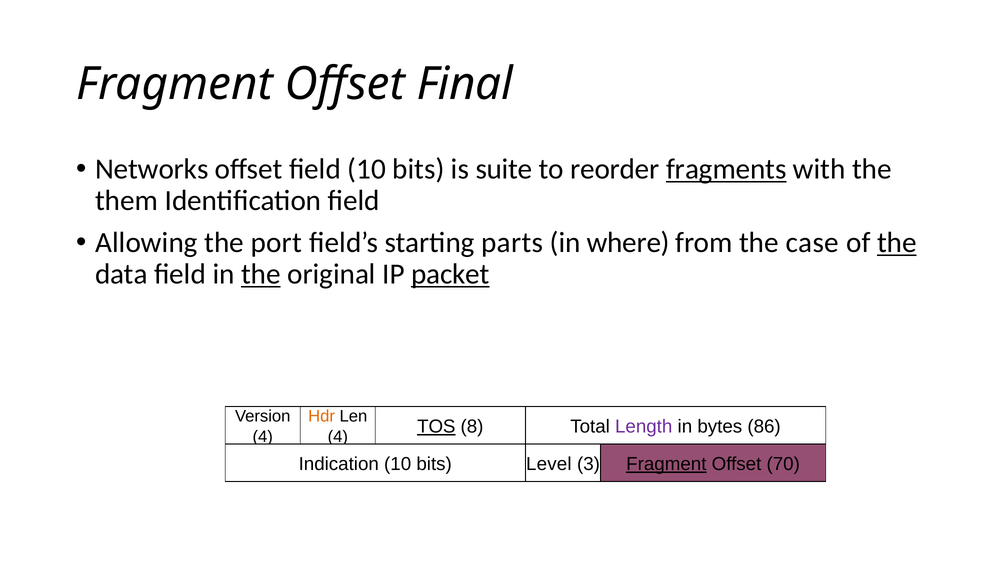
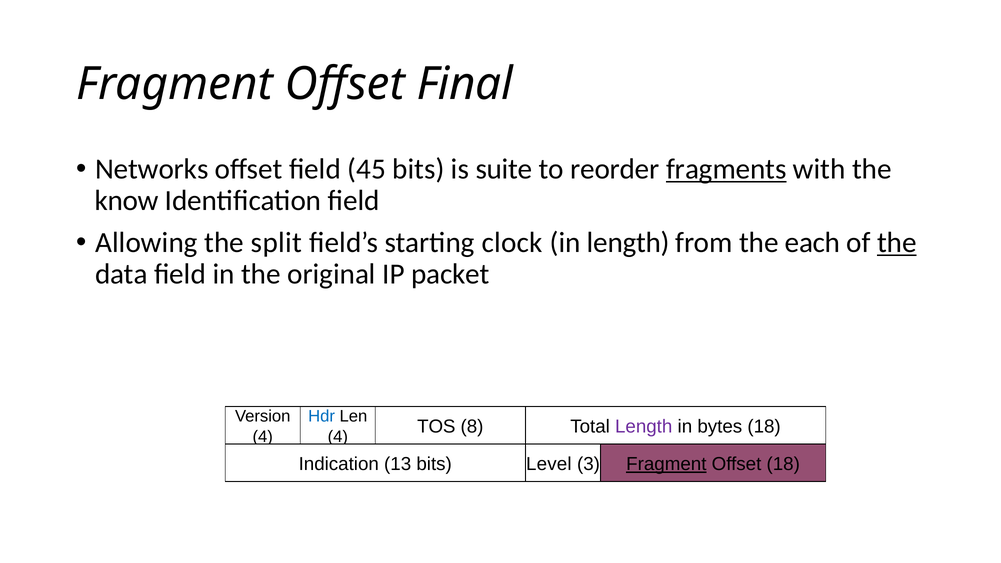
field 10: 10 -> 45 (367, 169)
them: them -> know (127, 201)
port: port -> split (276, 243)
parts: parts -> clock (512, 243)
in where: where -> length (628, 243)
case: case -> each (813, 243)
the underline: present -> none (261, 274)
packet underline: present -> none (450, 274)
Hdr colour: orange -> blue (322, 417)
TOS underline: present -> none (436, 427)
bytes 86: 86 -> 18 (764, 427)
Indication 10: 10 -> 13 (398, 464)
Offset 70: 70 -> 18 (783, 464)
